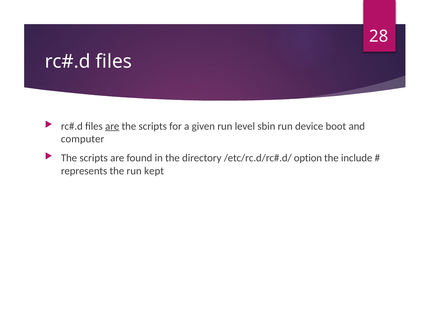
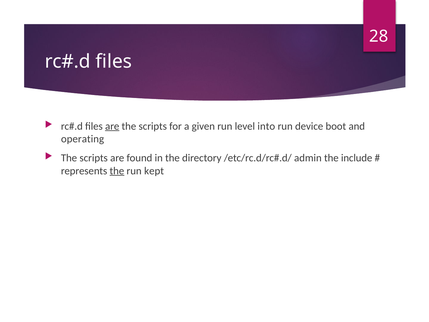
sbin: sbin -> into (266, 126)
computer: computer -> operating (83, 139)
option: option -> admin (308, 158)
the underline: none -> present (117, 171)
